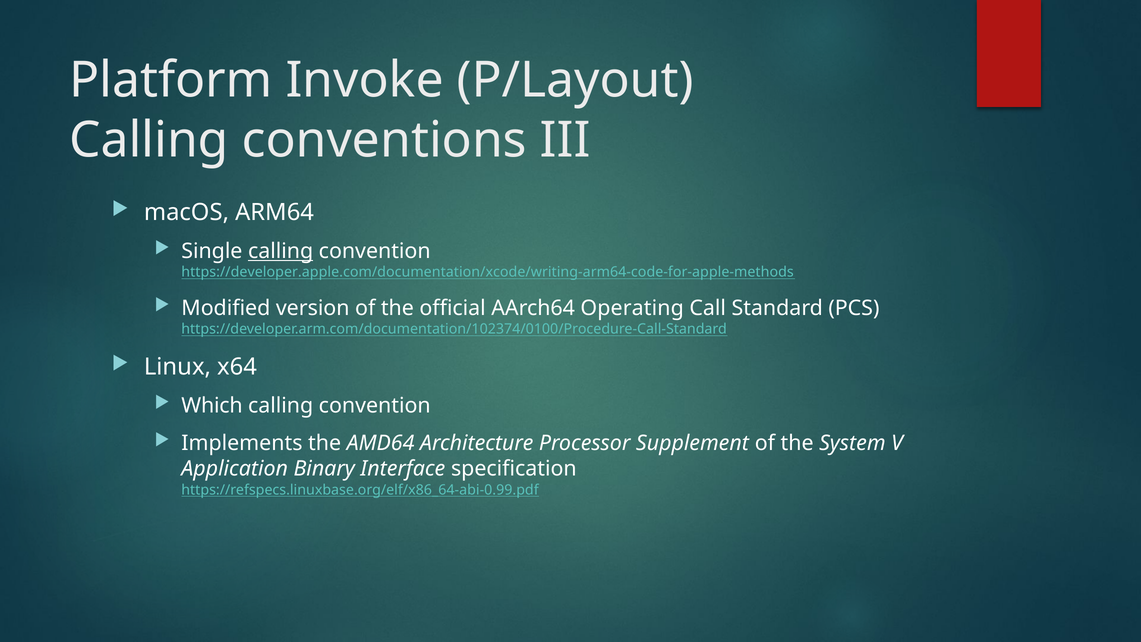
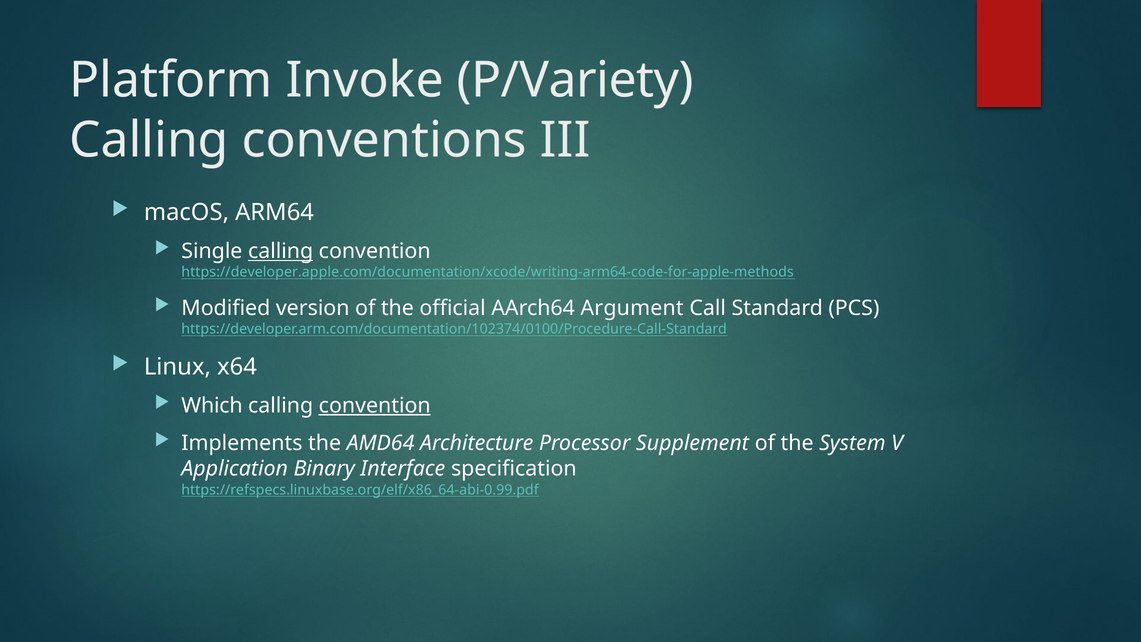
P/Layout: P/Layout -> P/Variety (575, 80)
Operating: Operating -> Argument (632, 308)
convention underline: none -> present (375, 406)
